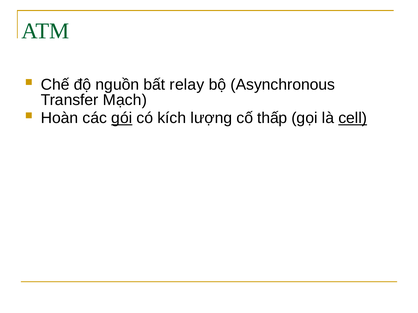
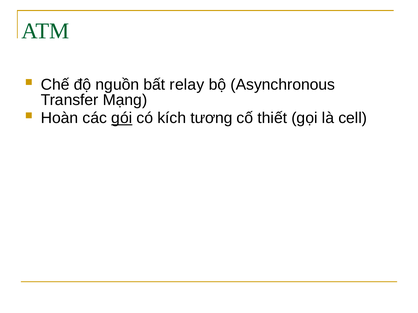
Mạch: Mạch -> Mạng (125, 100)
lượng: lượng -> tương (211, 118)
thấp: thấp -> thiết (272, 118)
cell underline: present -> none (353, 118)
